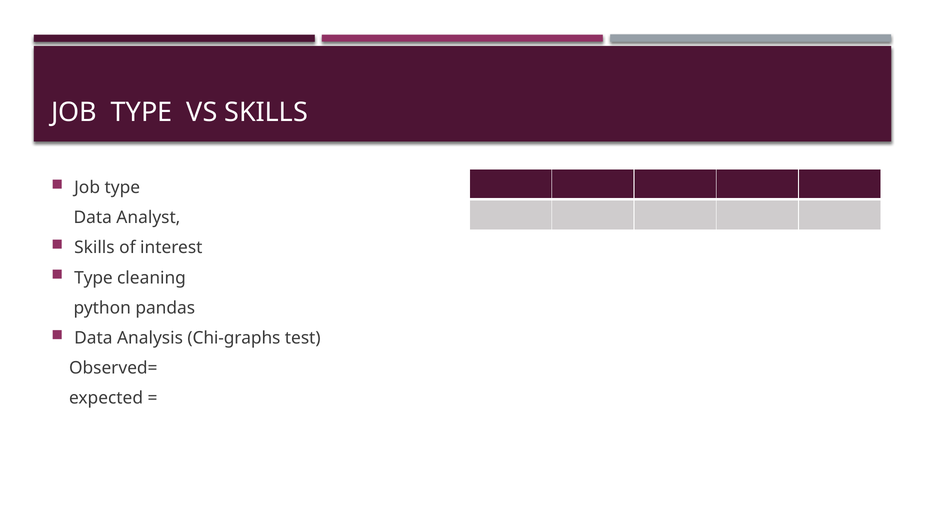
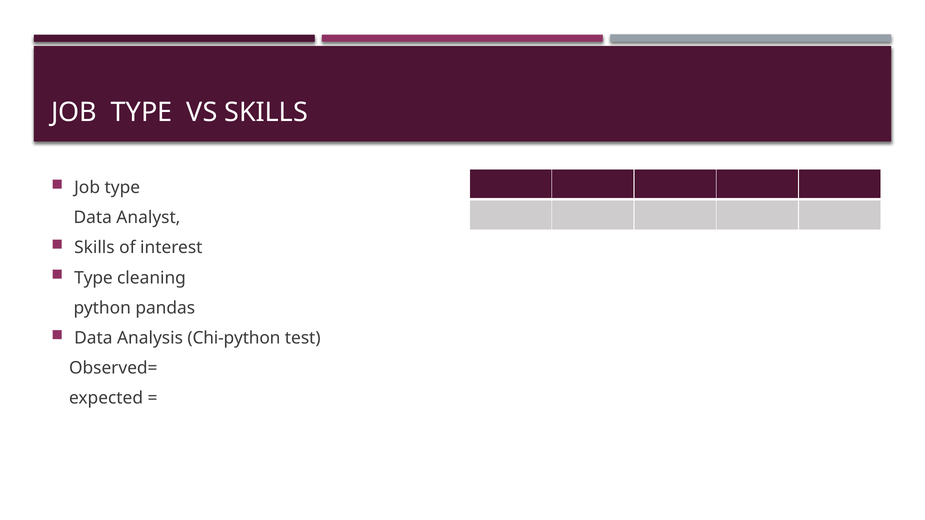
Chi-graphs: Chi-graphs -> Chi-python (234, 338)
